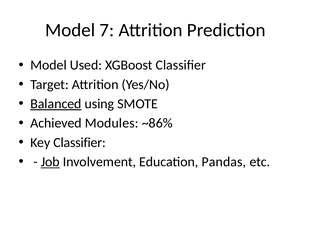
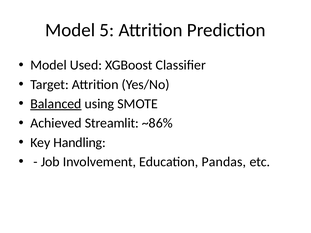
7: 7 -> 5 (107, 30)
Modules: Modules -> Streamlit (112, 123)
Key Classifier: Classifier -> Handling (80, 143)
Job underline: present -> none (50, 162)
